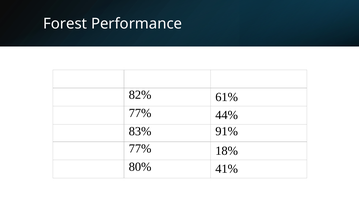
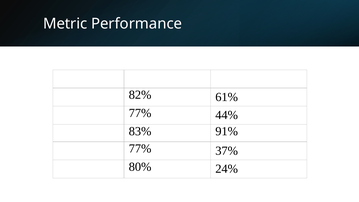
Forest: Forest -> Metric (65, 24)
18%: 18% -> 37% (227, 151)
41%: 41% -> 24% (227, 169)
